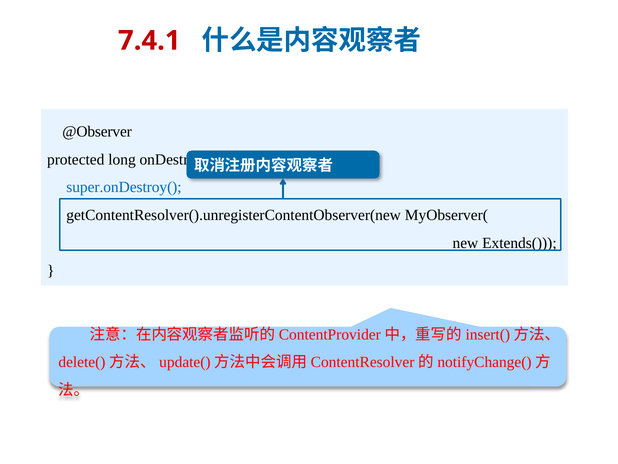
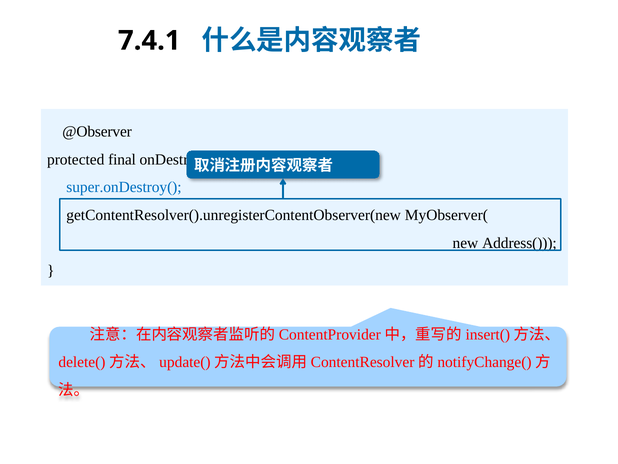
7.4.1 colour: red -> black (149, 41)
long: long -> final (122, 159)
Extends(: Extends( -> Address( (519, 243)
